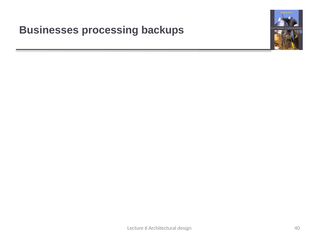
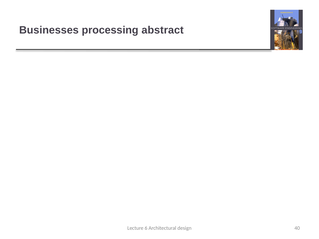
backups: backups -> abstract (163, 30)
